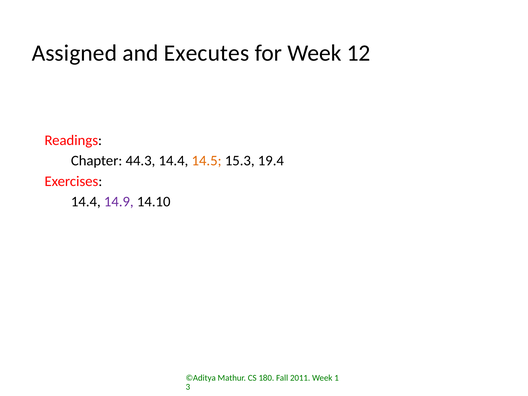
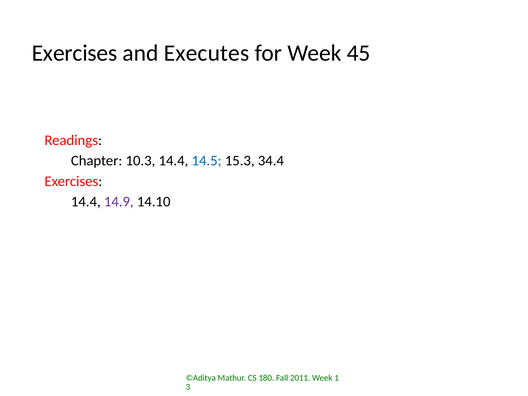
Assigned: Assigned -> Exercises (74, 53)
12: 12 -> 45 (359, 53)
44.3: 44.3 -> 10.3 (140, 161)
14.5 colour: orange -> blue (207, 161)
19.4: 19.4 -> 34.4 (271, 161)
